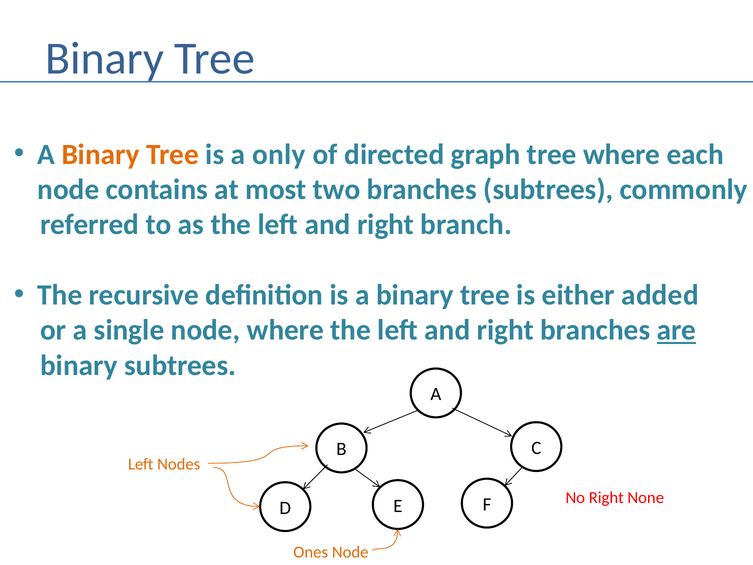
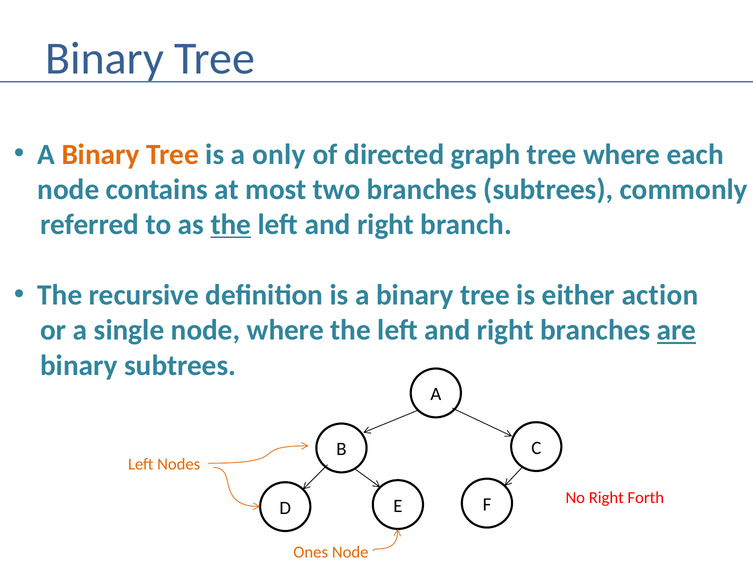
the underline: none -> present (231, 225)
added: added -> action (660, 295)
None: None -> Forth (646, 498)
